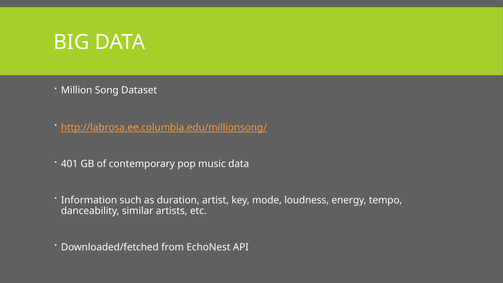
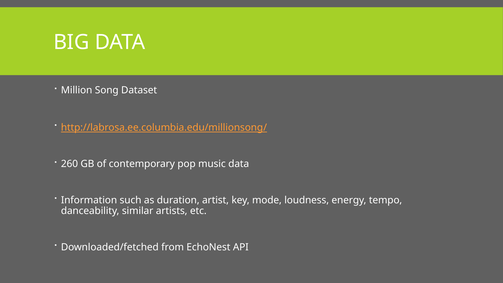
401: 401 -> 260 (69, 164)
